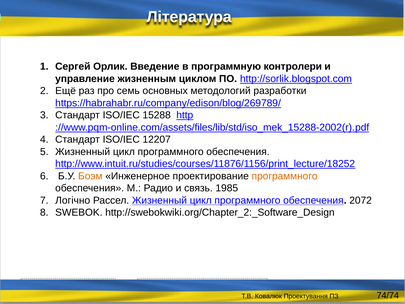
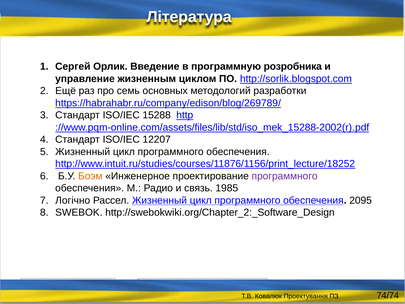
контролери: контролери -> розробника (293, 67)
программного colour: orange -> purple (285, 176)
2072: 2072 -> 2095 (361, 200)
